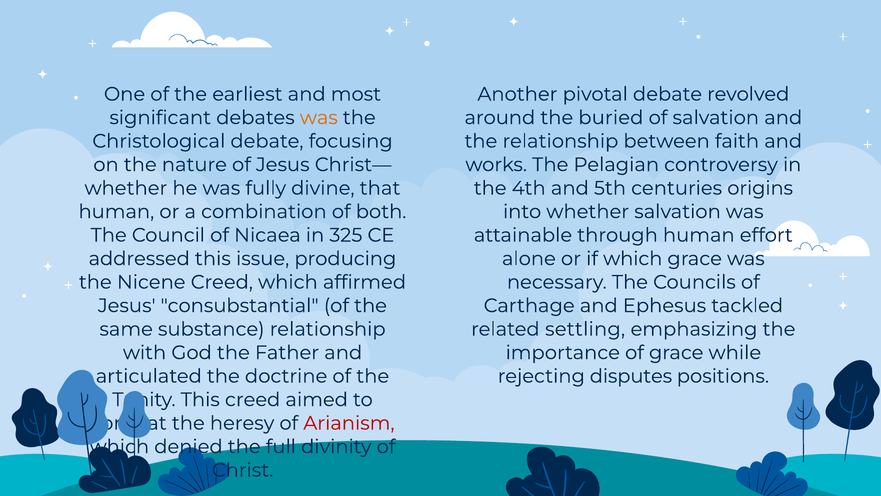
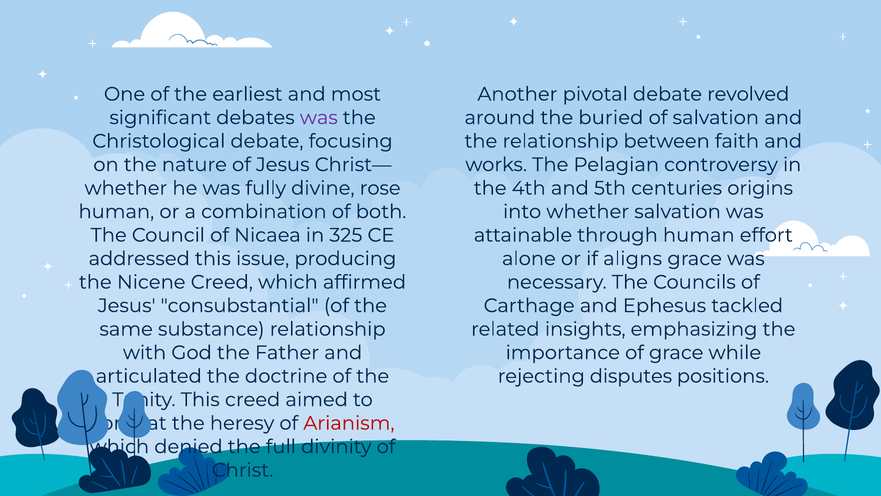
was colour: orange -> purple (319, 118)
that: that -> rose (380, 188)
if which: which -> aligns (633, 258)
settling: settling -> insights (585, 329)
